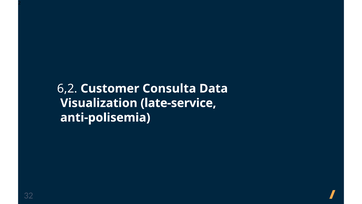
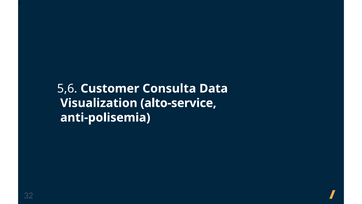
6,2: 6,2 -> 5,6 (67, 88)
late-service: late-service -> alto-service (178, 103)
